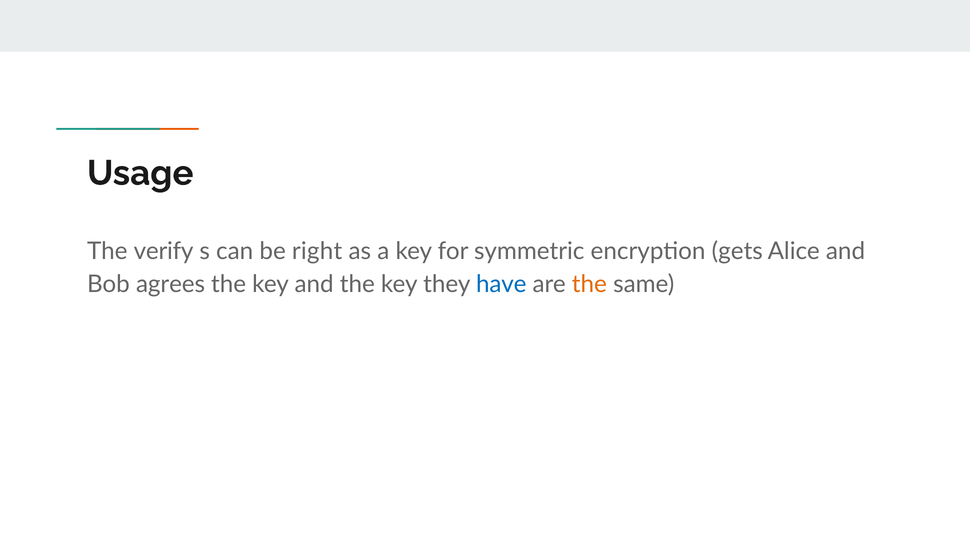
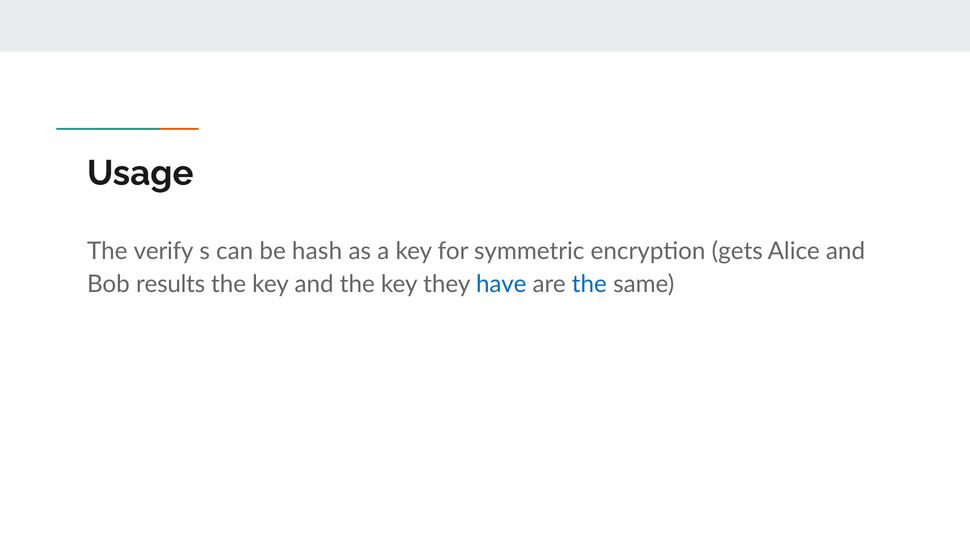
right: right -> hash (317, 251)
agrees: agrees -> results (171, 284)
the colour: orange -> blue (589, 284)
